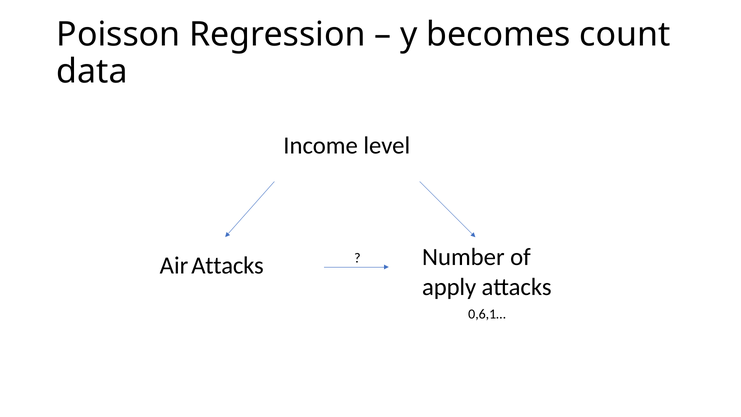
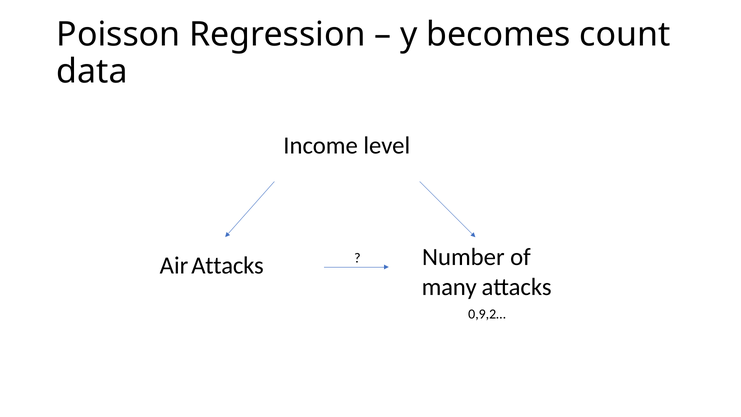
apply: apply -> many (449, 287)
0,6,1…: 0,6,1… -> 0,9,2… (487, 314)
